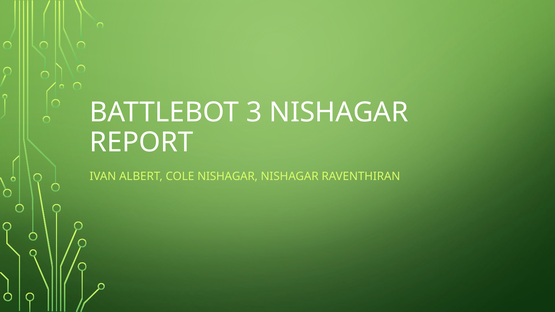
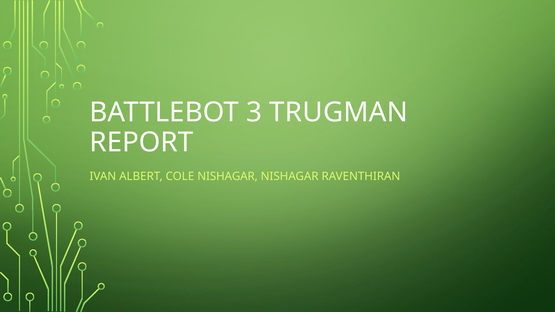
3 NISHAGAR: NISHAGAR -> TRUGMAN (339, 113)
